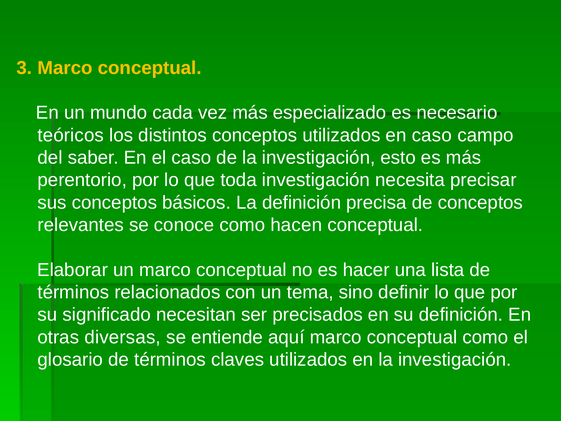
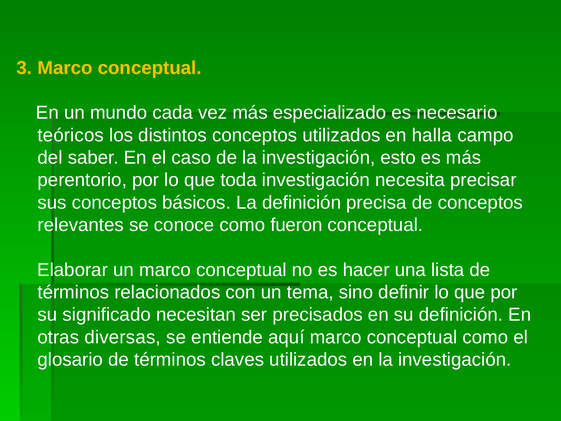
en caso: caso -> halla (432, 135)
hacen: hacen -> fueron (296, 225)
